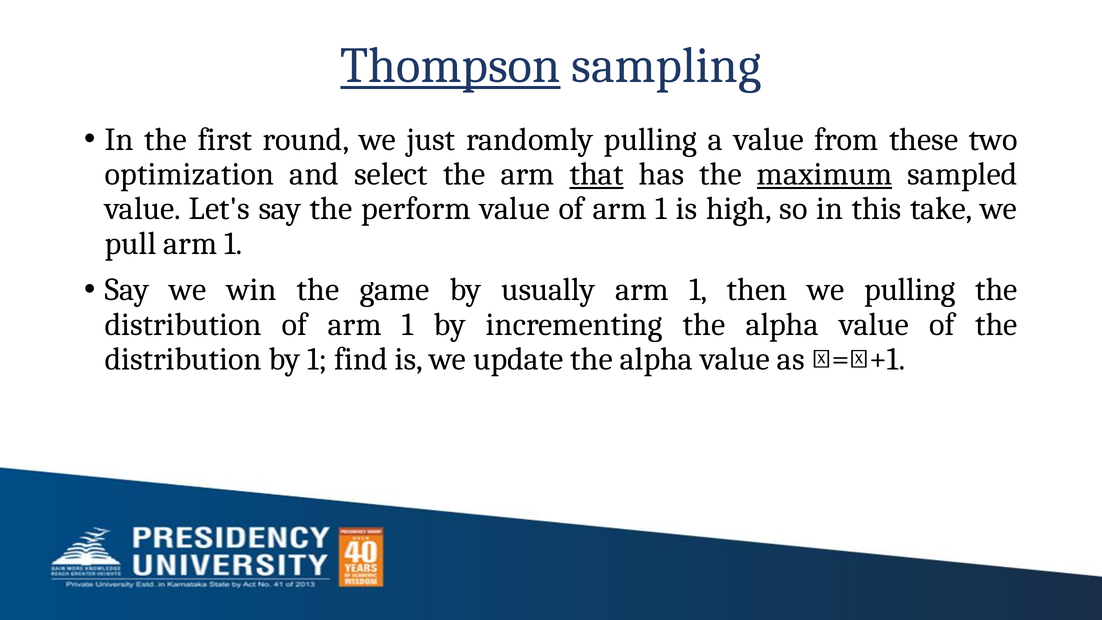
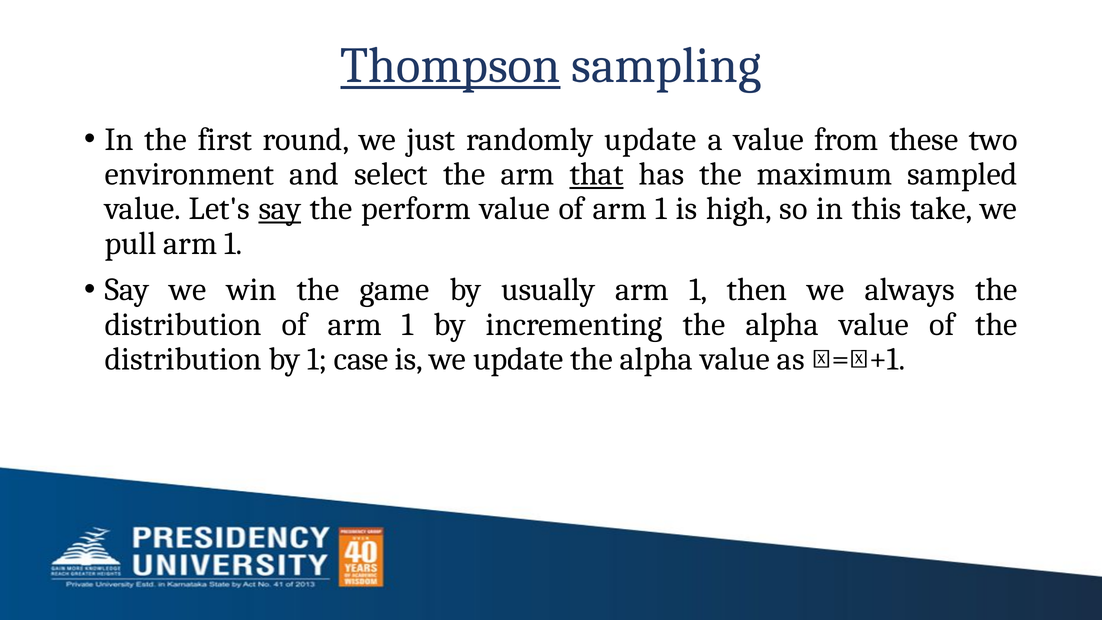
randomly pulling: pulling -> update (650, 139)
optimization: optimization -> environment (190, 174)
maximum underline: present -> none (825, 174)
say underline: none -> present (280, 209)
we pulling: pulling -> always (910, 290)
find: find -> case (361, 359)
